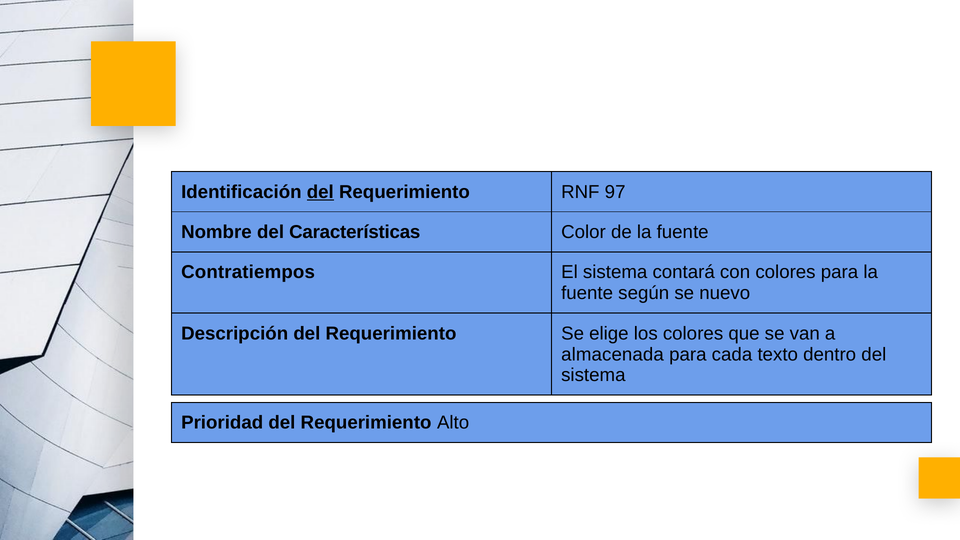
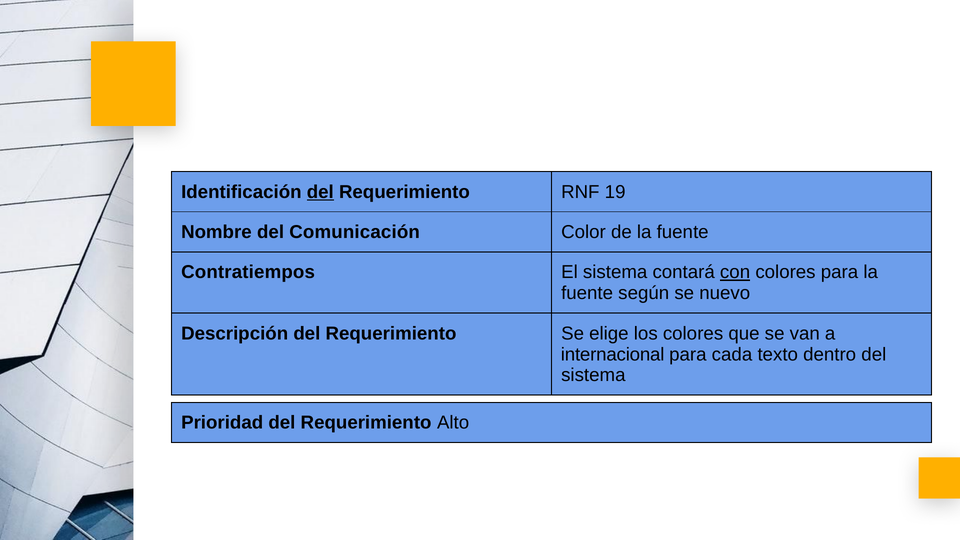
97: 97 -> 19 (615, 192)
Características: Características -> Comunicación (355, 232)
con underline: none -> present (735, 272)
almacenada: almacenada -> internacional (613, 354)
